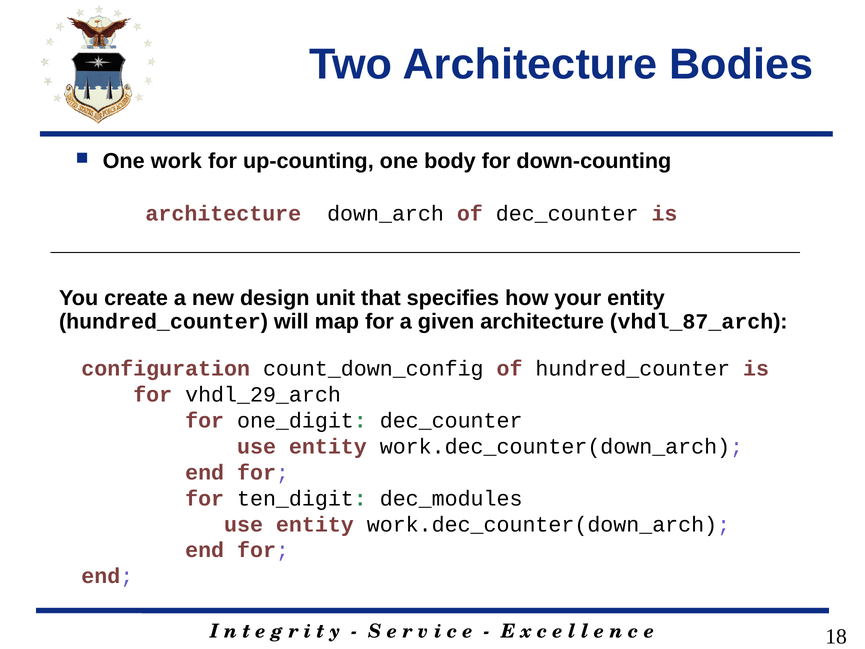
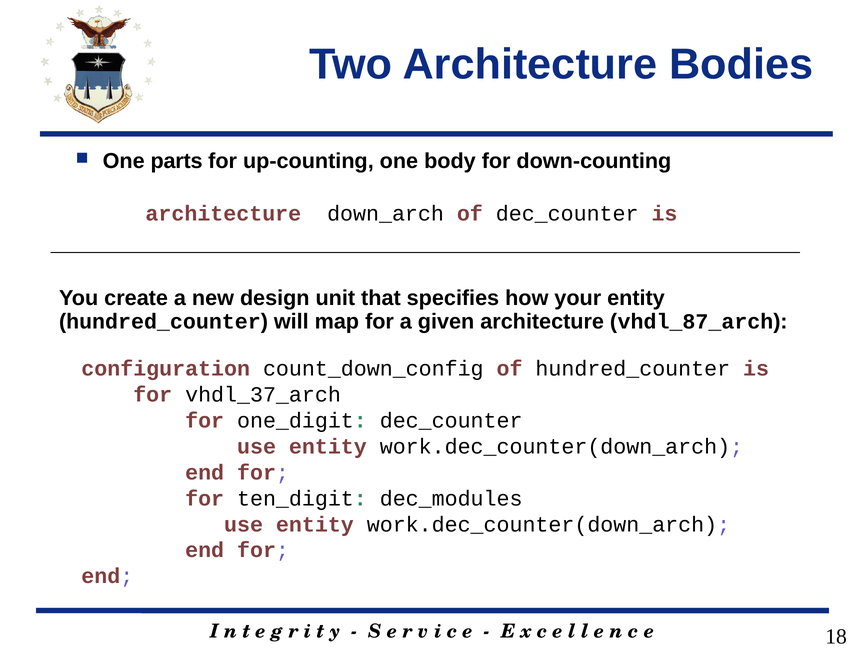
work: work -> parts (177, 161)
vhdl_29_arch: vhdl_29_arch -> vhdl_37_arch (263, 394)
